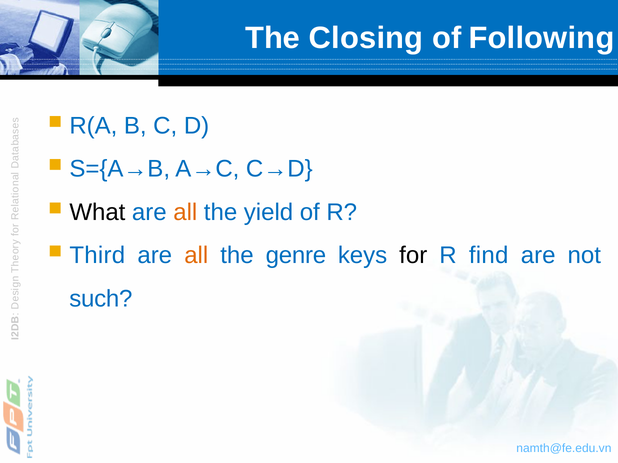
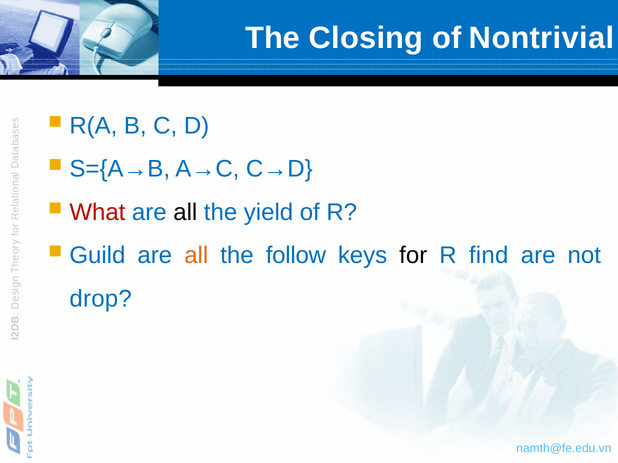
Following: Following -> Nontrivial (542, 38)
What colour: black -> red (97, 212)
all colour: orange -> black (185, 212)
Third: Third -> Guild (97, 256)
genre: genre -> follow (296, 256)
such: such -> drop (101, 299)
